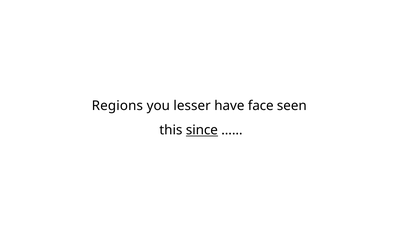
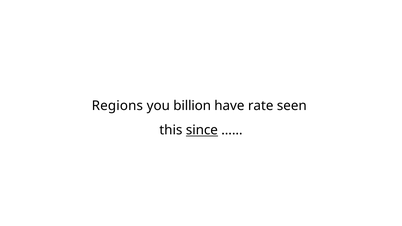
lesser: lesser -> billion (192, 106)
face: face -> rate (261, 106)
